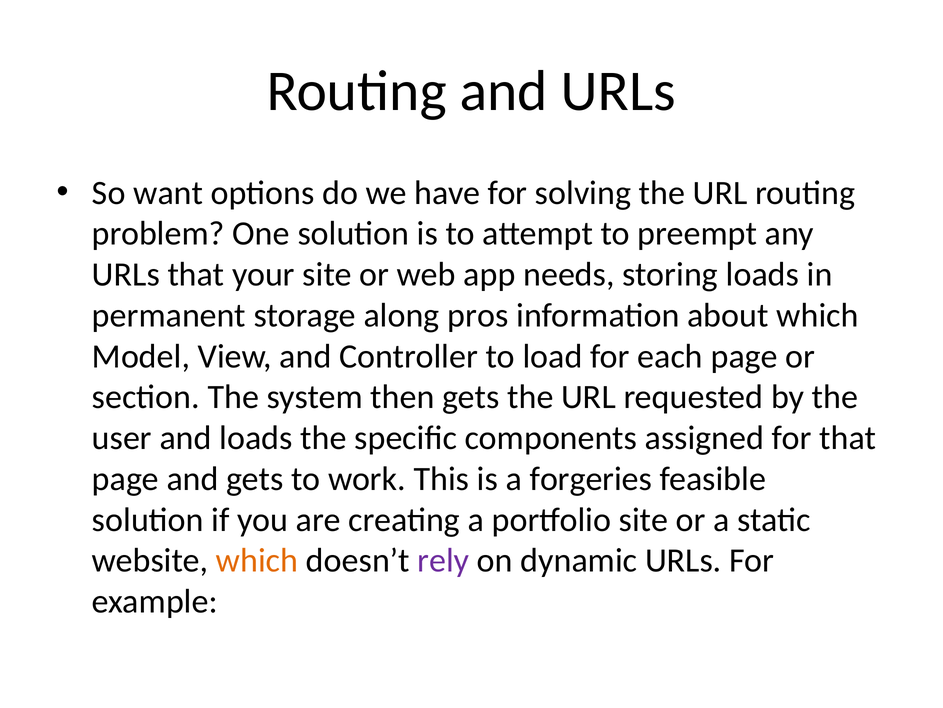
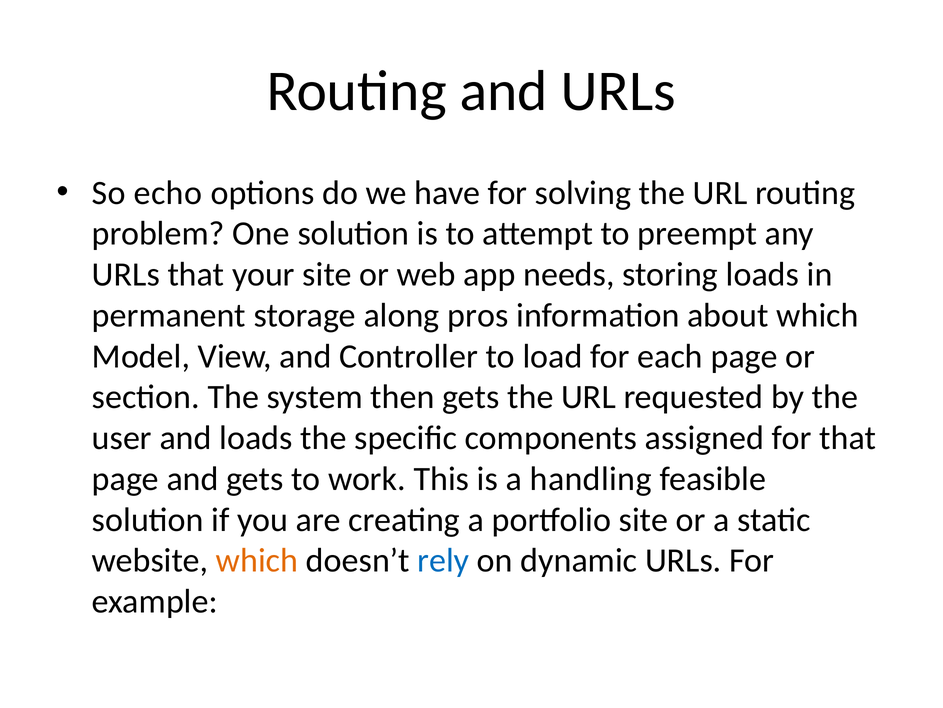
want: want -> echo (168, 193)
forgeries: forgeries -> handling (591, 478)
rely colour: purple -> blue (443, 560)
